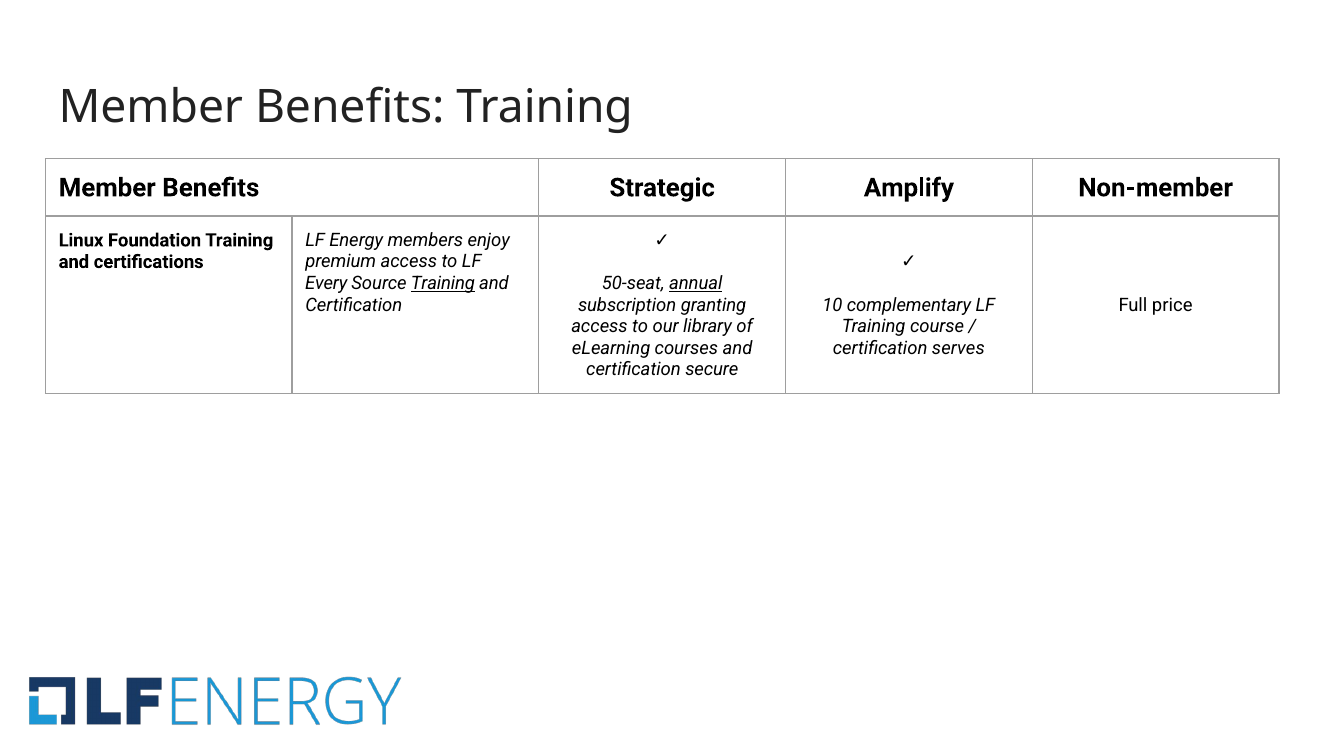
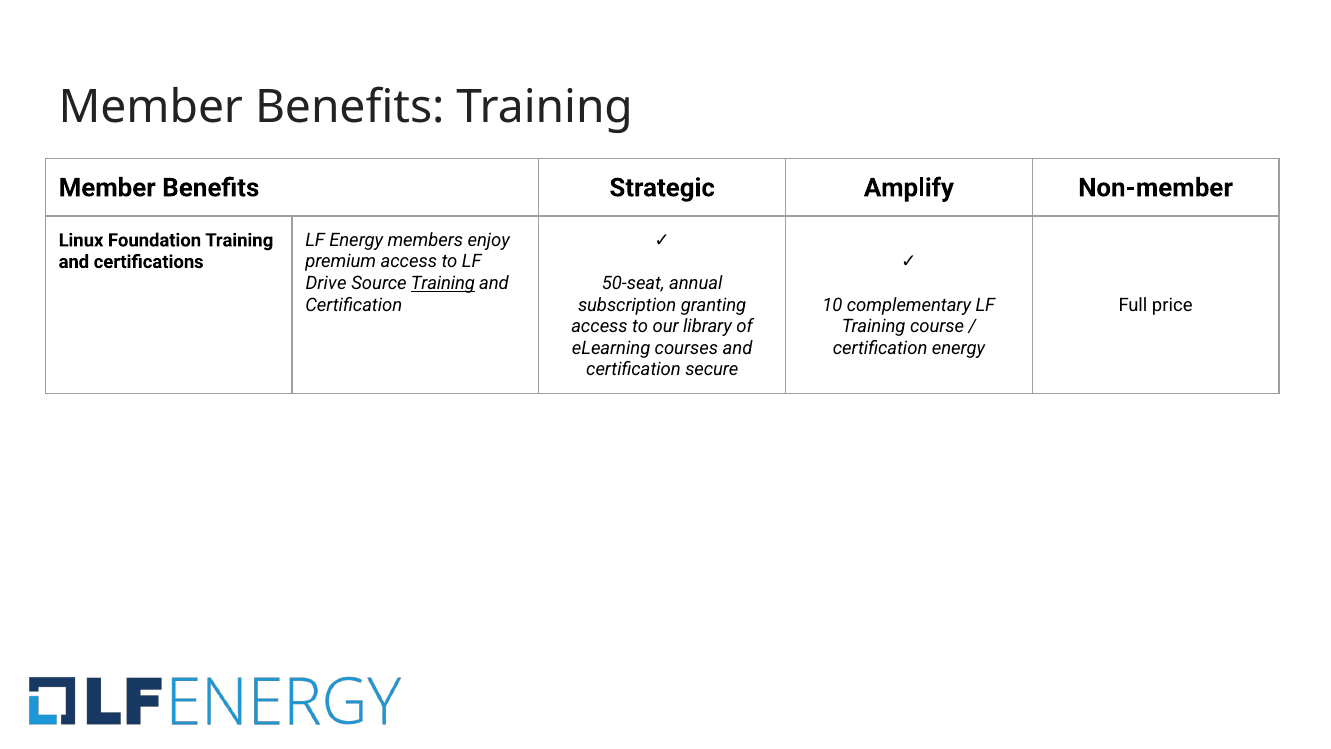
Every: Every -> Drive (326, 283)
annual underline: present -> none (696, 283)
certification serves: serves -> energy (959, 348)
